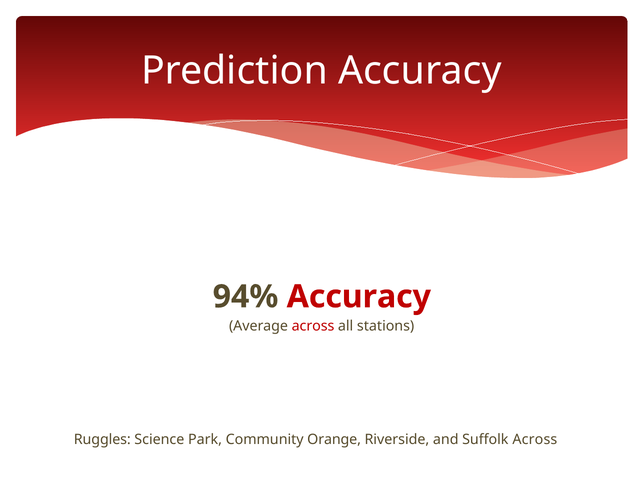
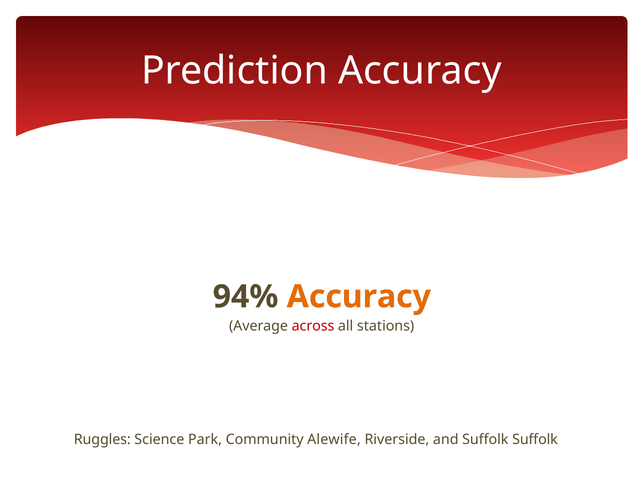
Accuracy colour: red -> orange (359, 296)
Orange: Orange -> Alewife (334, 439)
Suffolk Across: Across -> Suffolk (535, 439)
